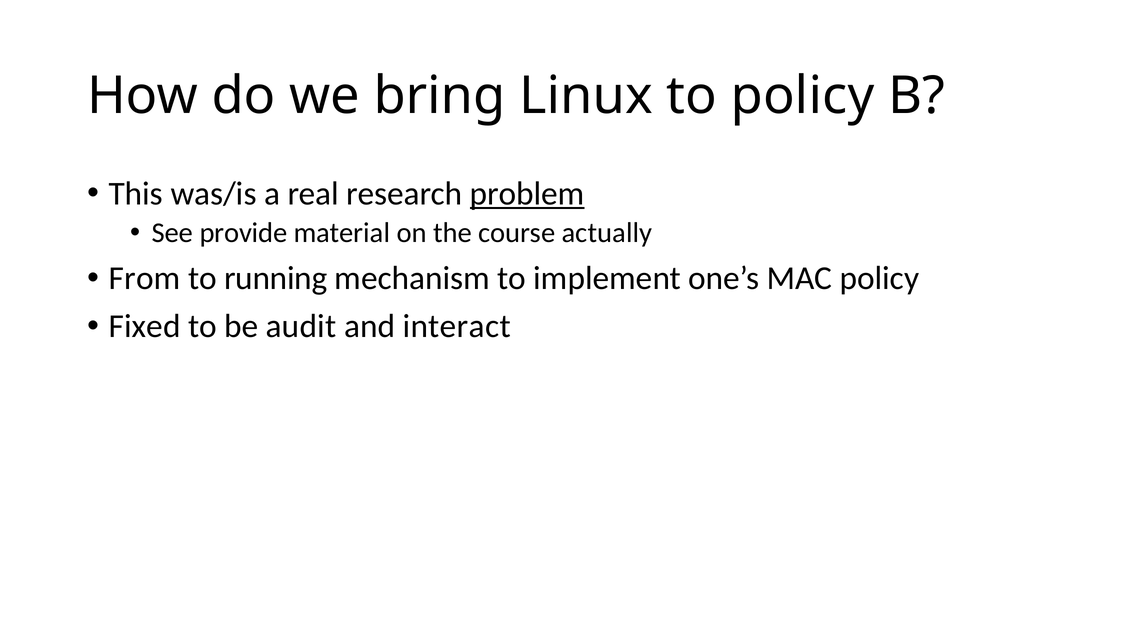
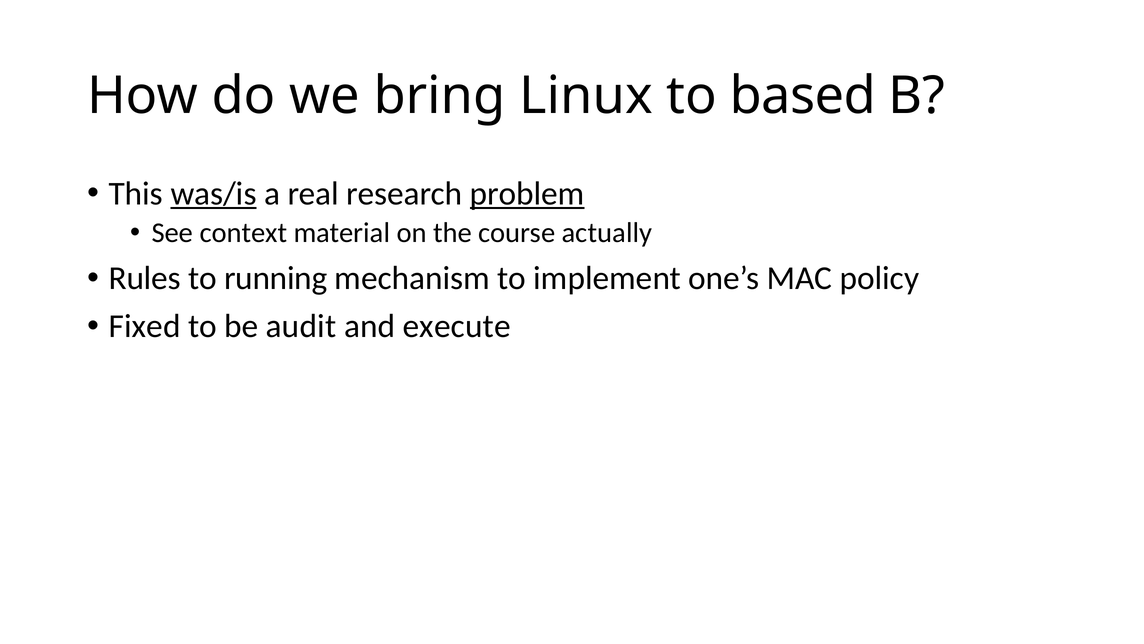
to policy: policy -> based (803, 96)
was/is underline: none -> present (214, 193)
provide: provide -> context (243, 233)
From: From -> Rules (145, 278)
interact: interact -> execute (457, 326)
